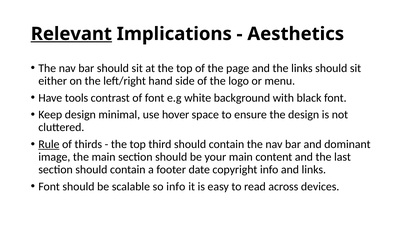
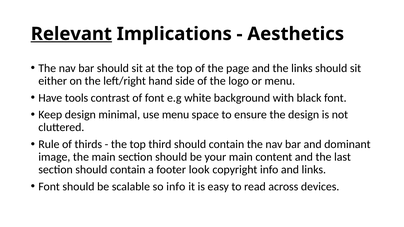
use hover: hover -> menu (176, 115)
Rule underline: present -> none (49, 144)
date: date -> look (199, 170)
